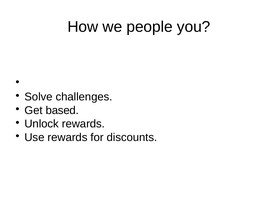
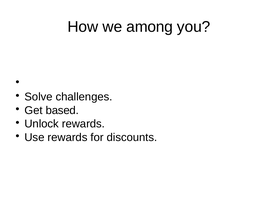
people: people -> among (150, 27)
